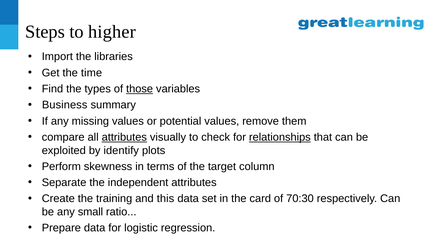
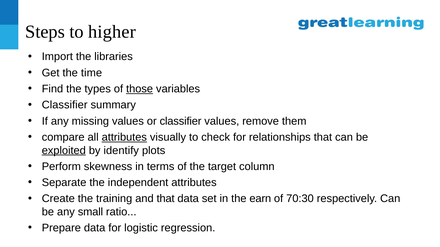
Business: Business -> Classifier (65, 105)
or potential: potential -> classifier (181, 121)
relationships underline: present -> none (280, 138)
exploited underline: none -> present (64, 151)
and this: this -> that (166, 199)
card: card -> earn (260, 199)
